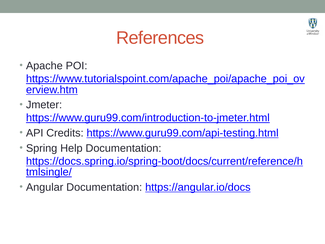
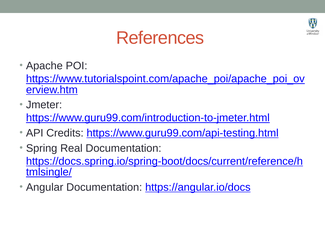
Help: Help -> Real (71, 148)
